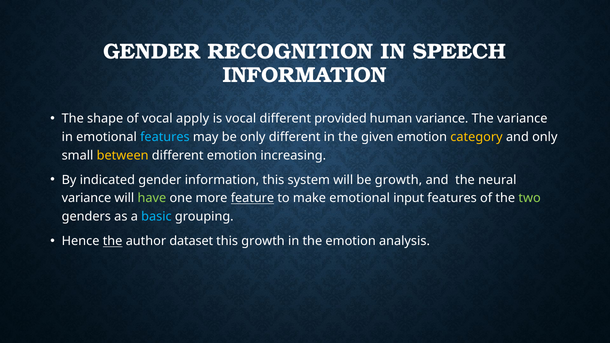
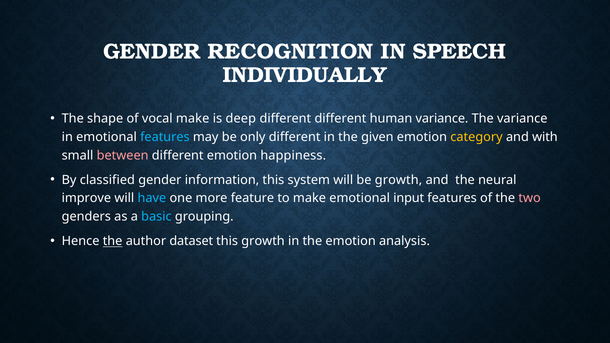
INFORMATION: INFORMATION -> INDIVIDUALLY (305, 75)
vocal apply: apply -> make (193, 119)
is vocal: vocal -> deep (241, 119)
different provided: provided -> different (340, 119)
and only: only -> with (545, 137)
between colour: yellow -> pink (123, 155)
increasing: increasing -> happiness (293, 155)
indicated: indicated -> classified (107, 180)
variance: variance -> improve (86, 198)
have colour: light green -> light blue (152, 198)
feature underline: present -> none (252, 198)
two colour: light green -> pink (530, 198)
